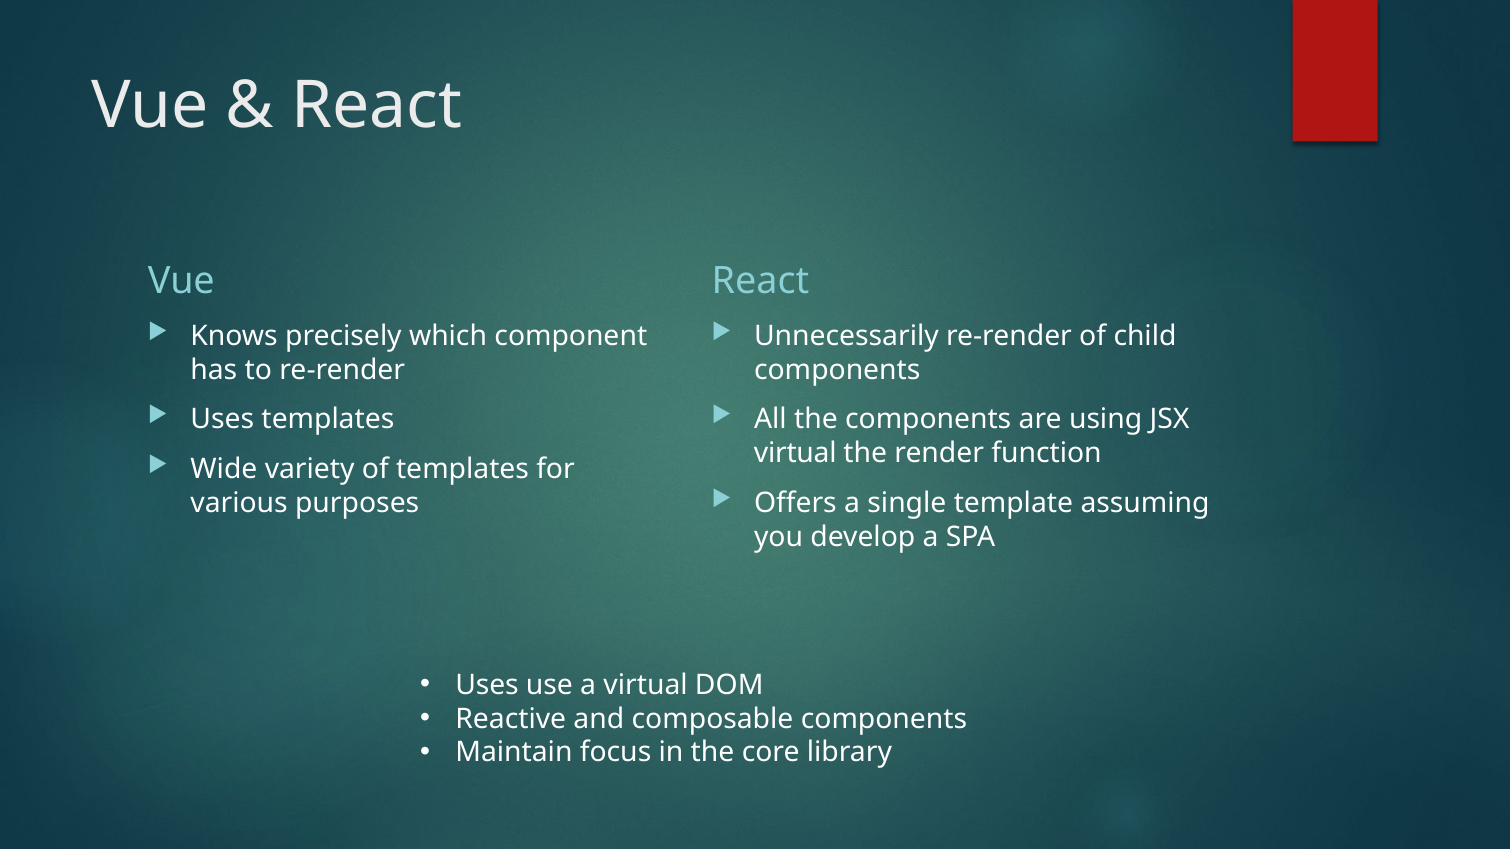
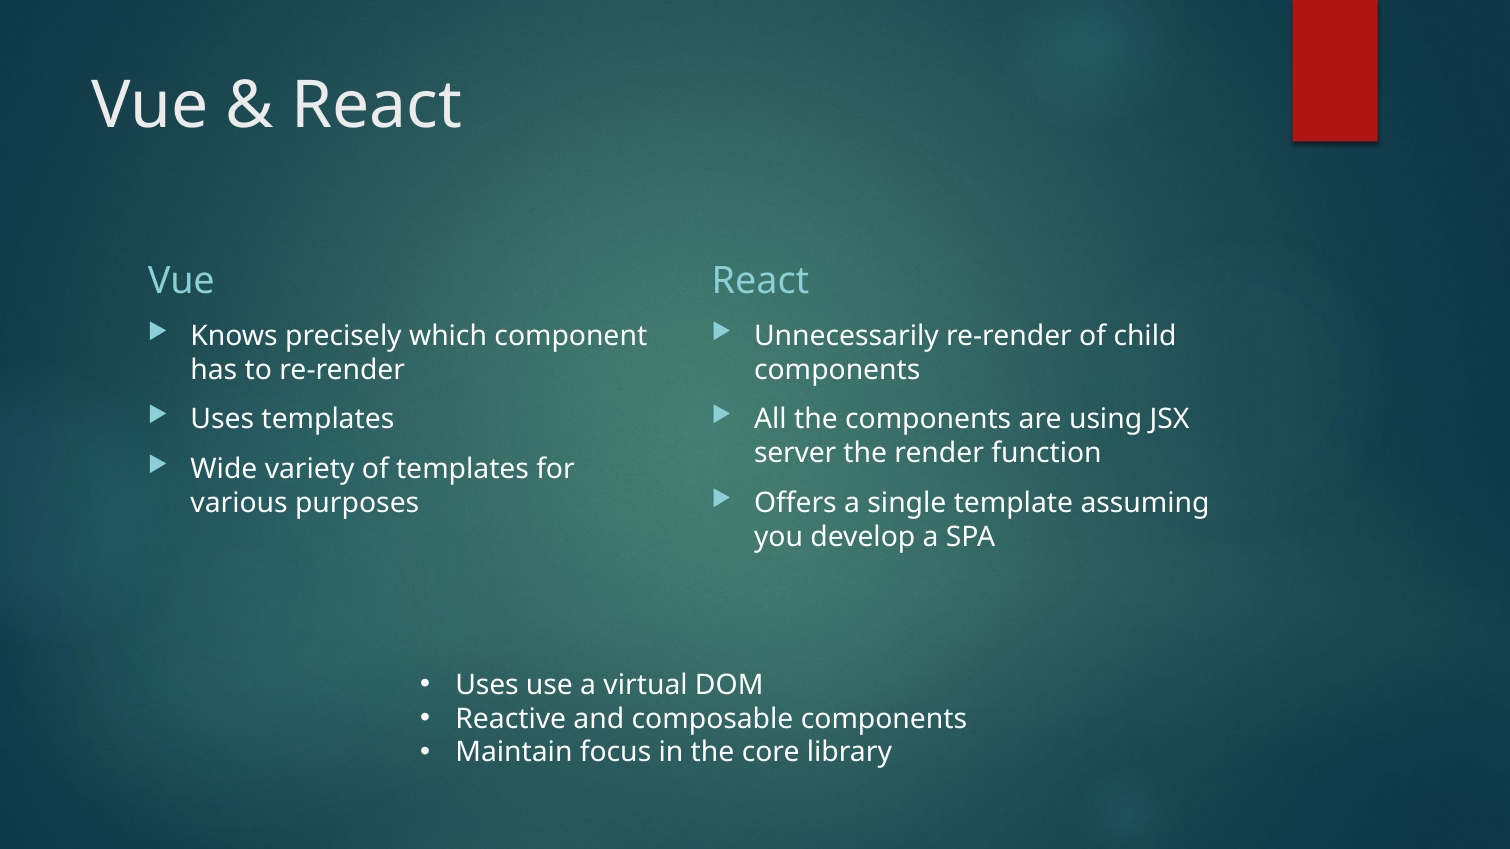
virtual: virtual -> server (795, 454)
